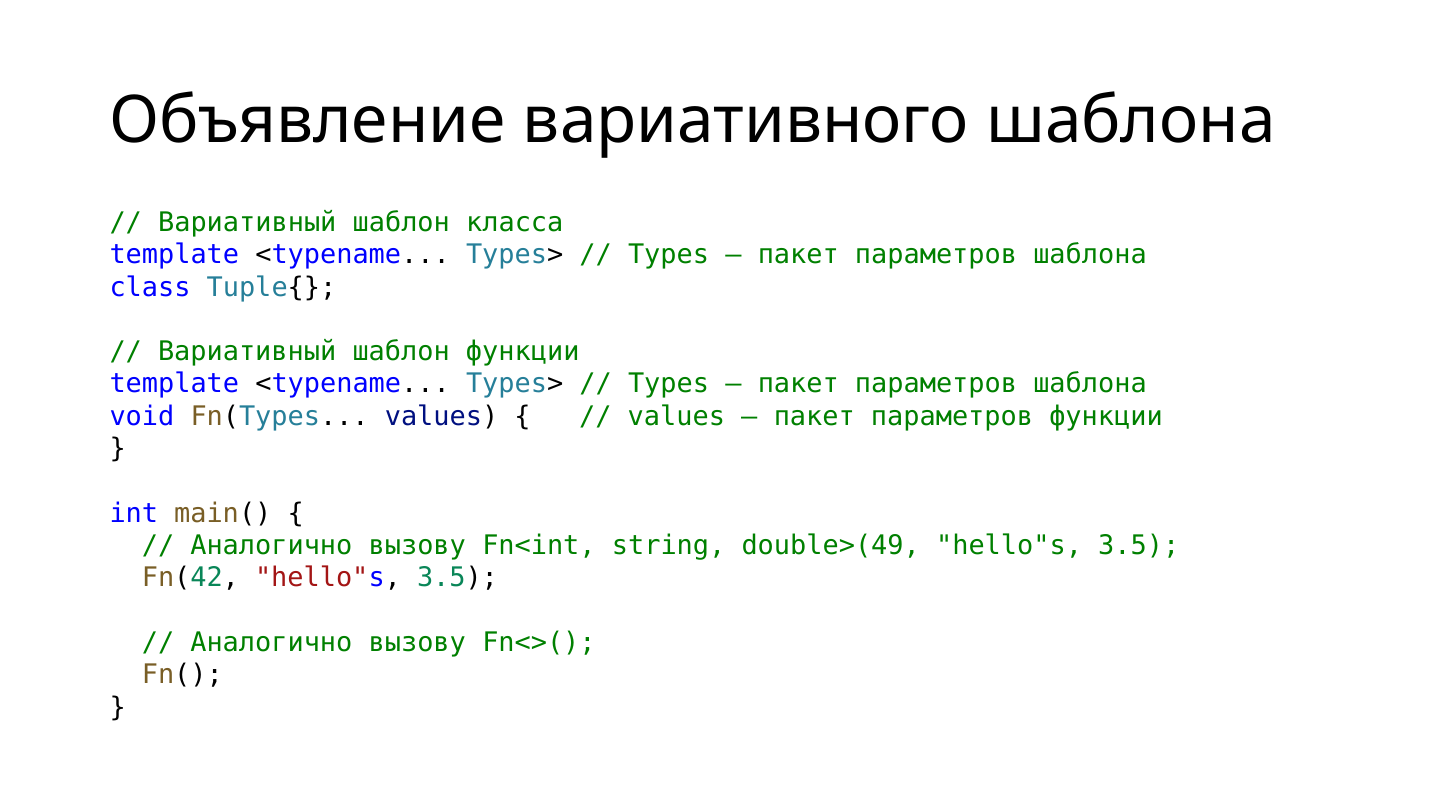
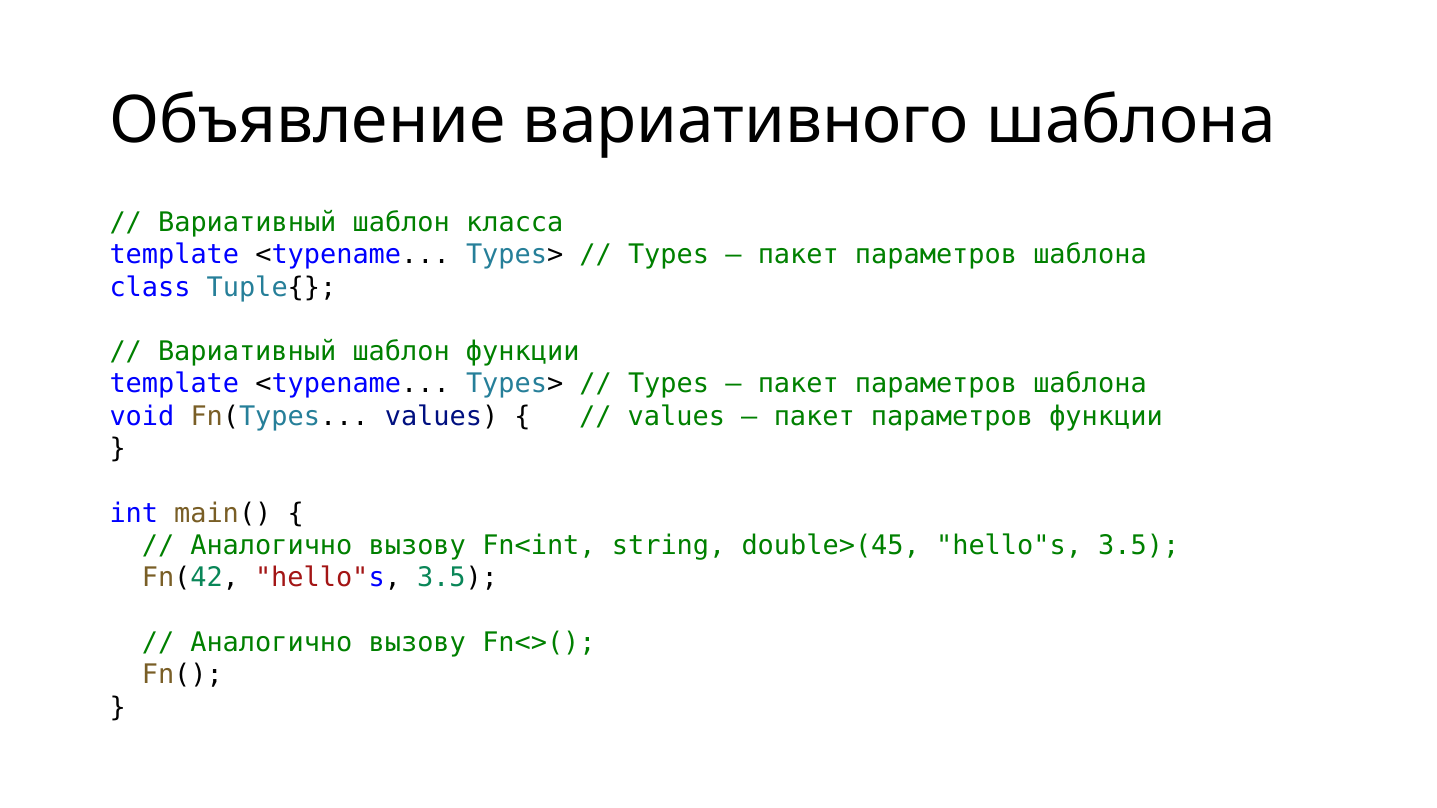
double>(49: double>(49 -> double>(45 (831, 546)
